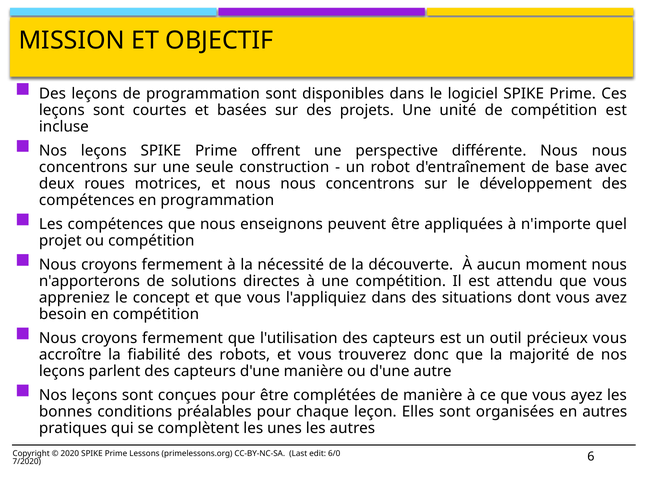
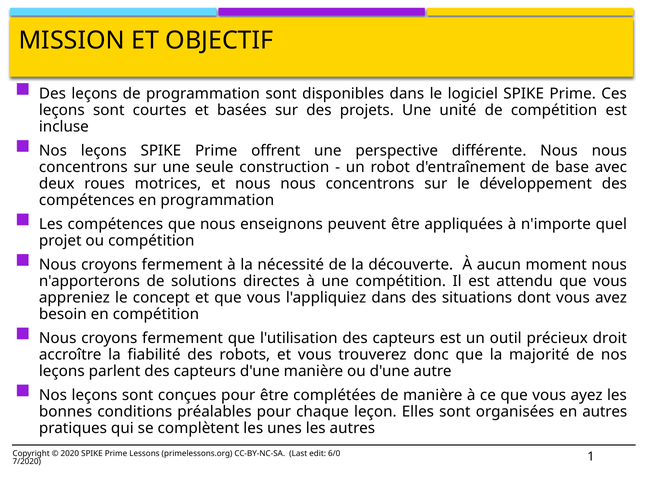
précieux vous: vous -> droit (610, 339)
6: 6 -> 1 (591, 457)
